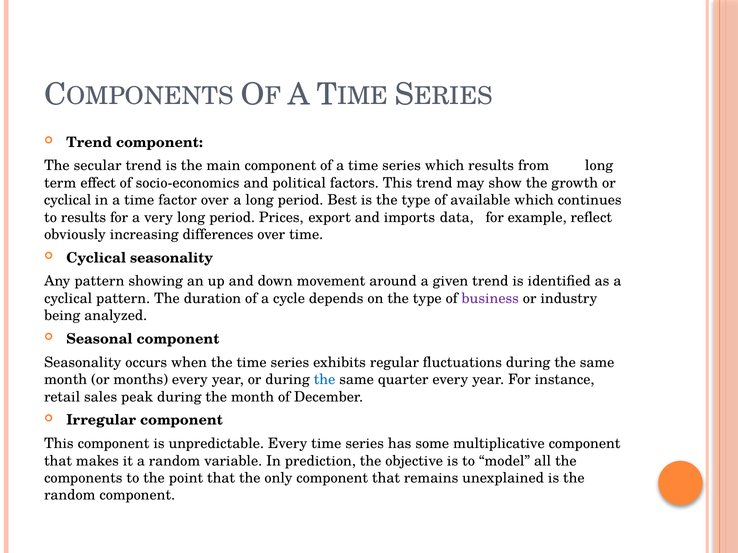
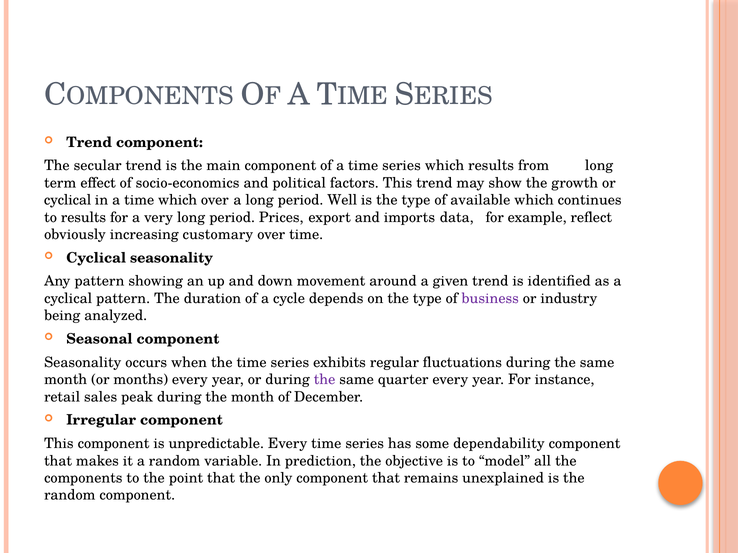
time factor: factor -> which (178, 200)
Best: Best -> Well (342, 200)
differences: differences -> customary (218, 235)
the colour: blue -> purple (325, 380)
multiplicative: multiplicative -> dependability (499, 444)
